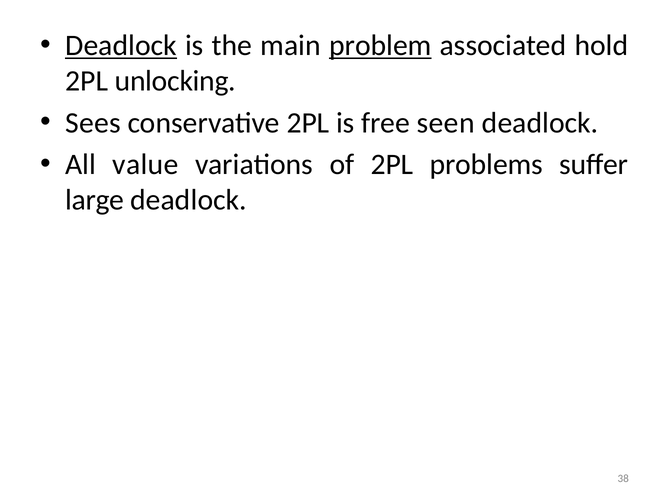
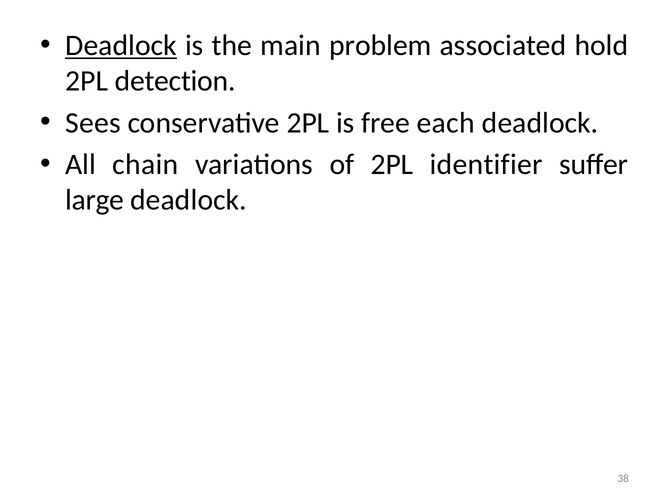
problem underline: present -> none (380, 46)
unlocking: unlocking -> detection (175, 81)
seen: seen -> each (446, 123)
value: value -> chain (145, 165)
problems: problems -> identifier (486, 165)
